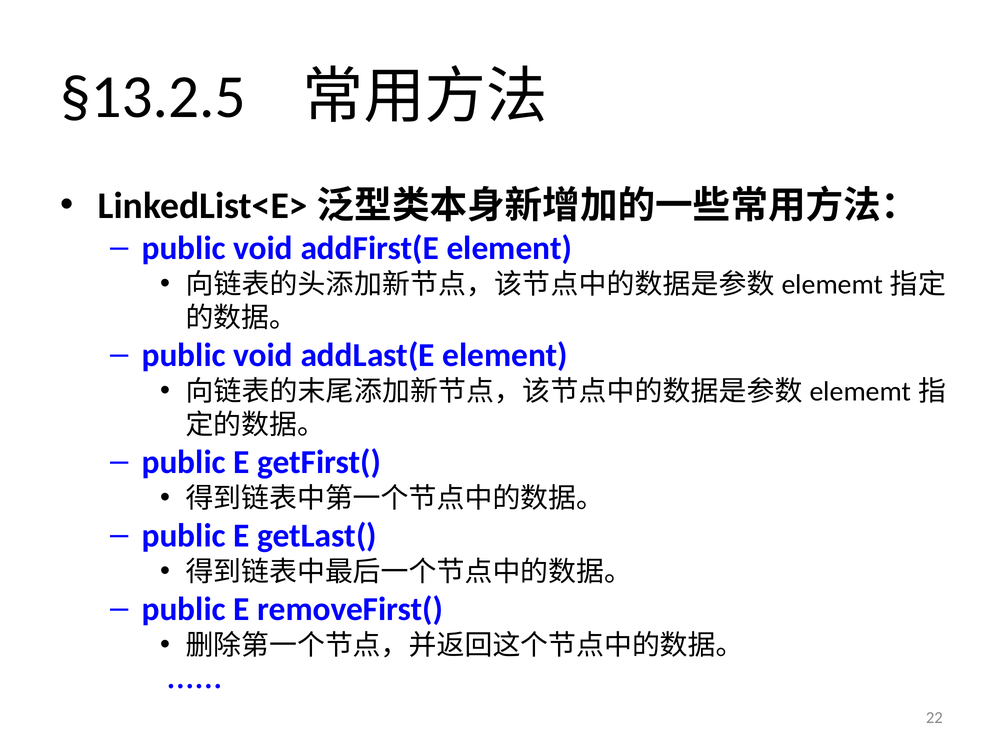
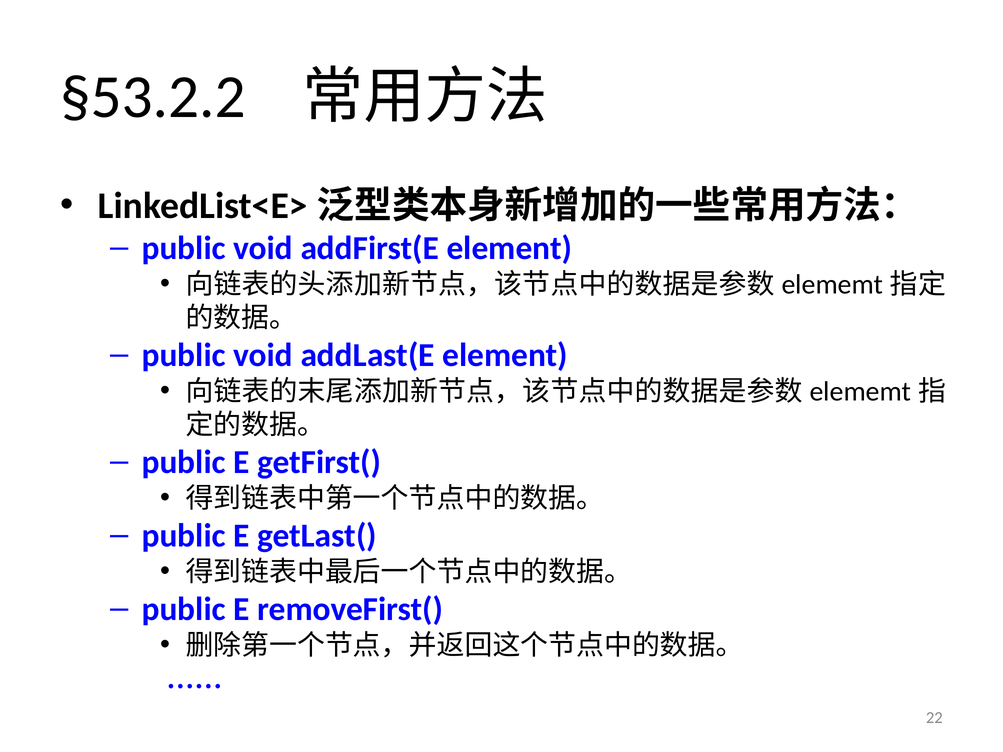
§13.2.5: §13.2.5 -> §53.2.2 (153, 97)
